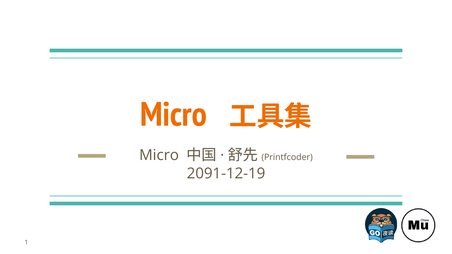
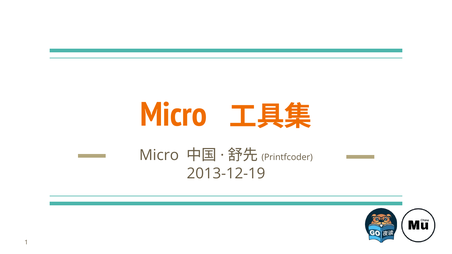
2091-12-19: 2091-12-19 -> 2013-12-19 (226, 174)
